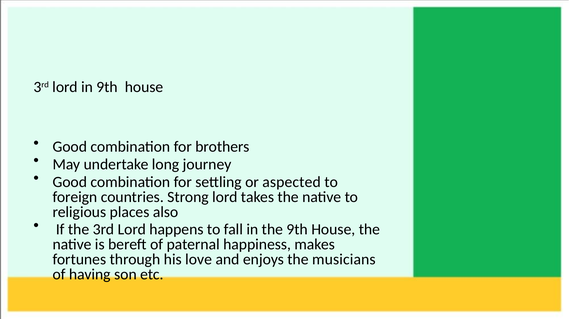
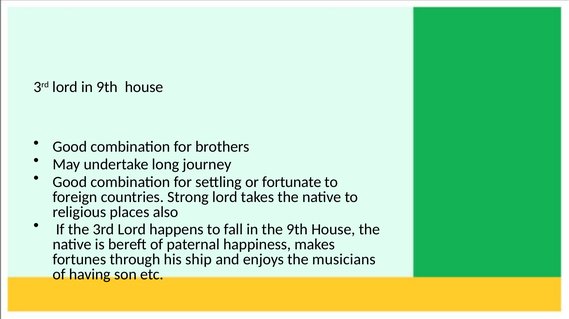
aspected: aspected -> fortunate (292, 182)
love: love -> ship (199, 260)
